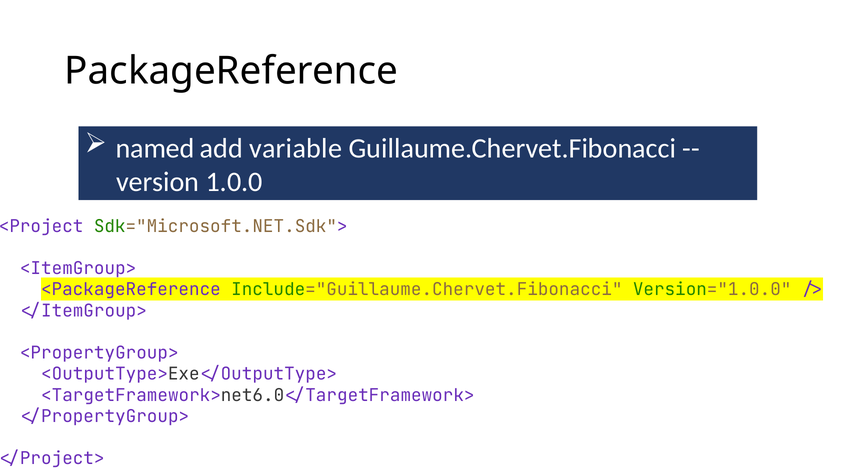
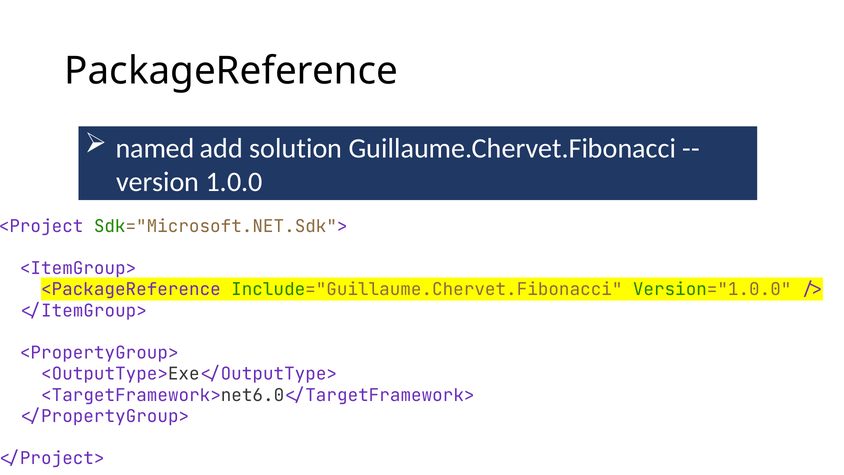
variable: variable -> solution (296, 148)
